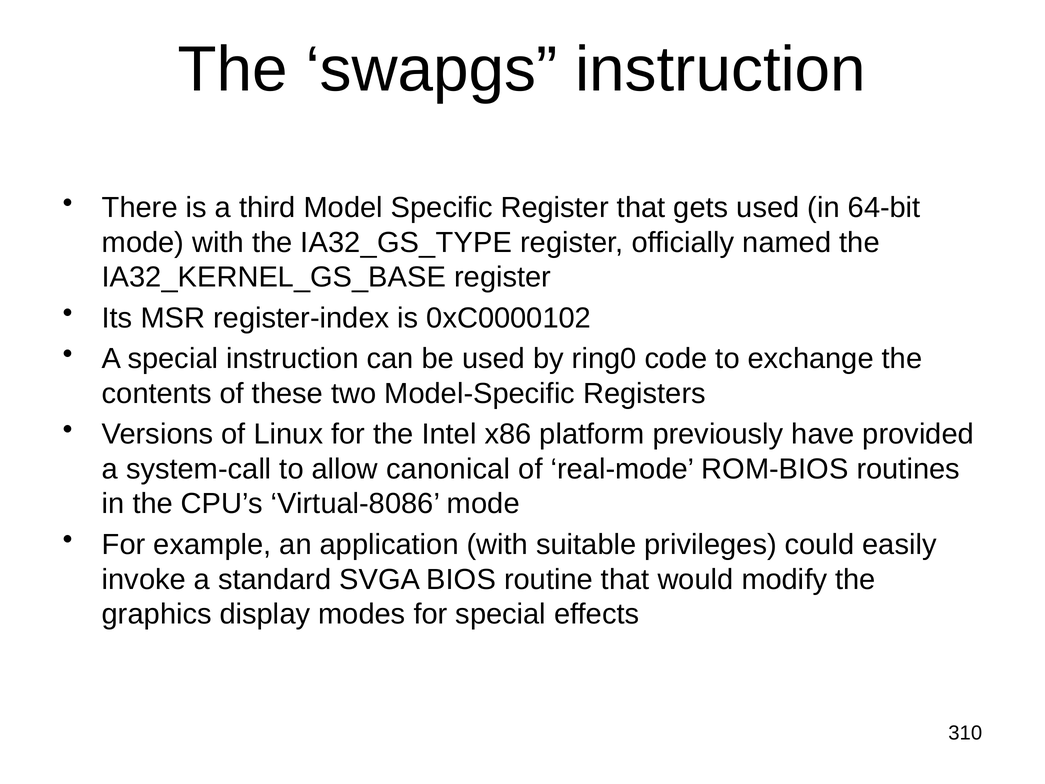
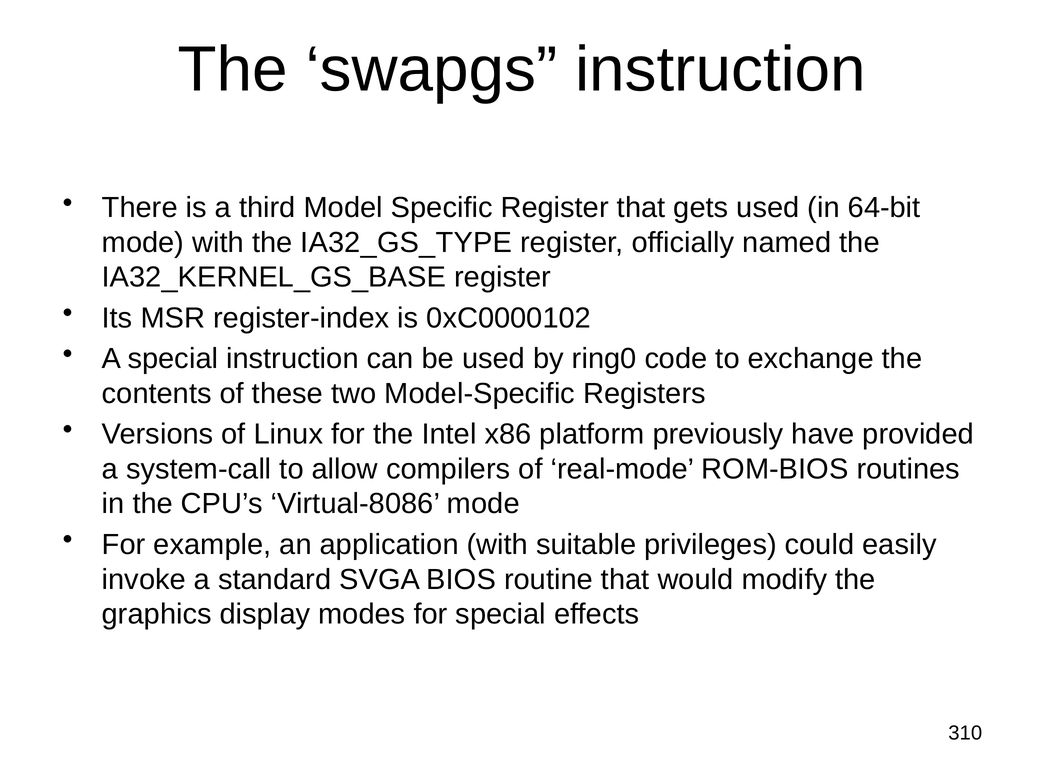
canonical: canonical -> compilers (448, 469)
